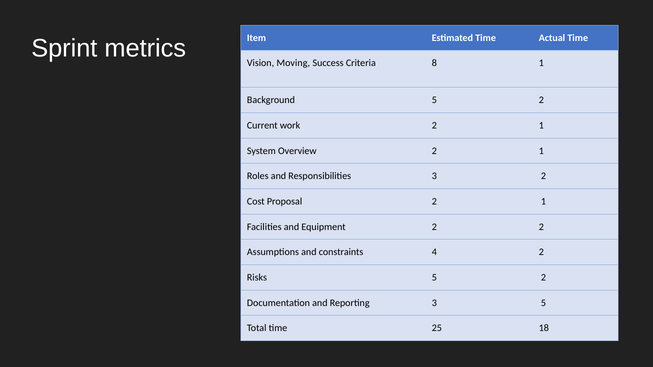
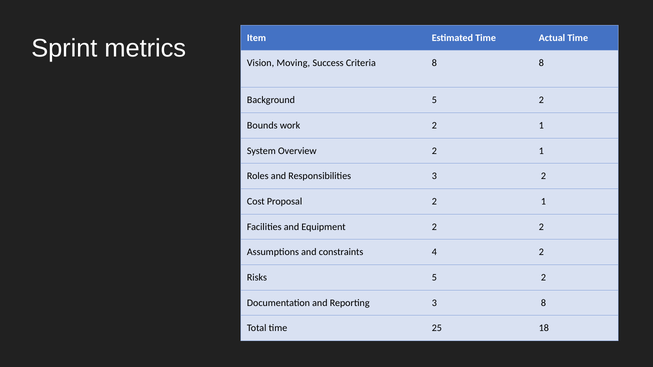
8 1: 1 -> 8 (541, 63)
Current: Current -> Bounds (262, 126)
3 5: 5 -> 8 (543, 303)
